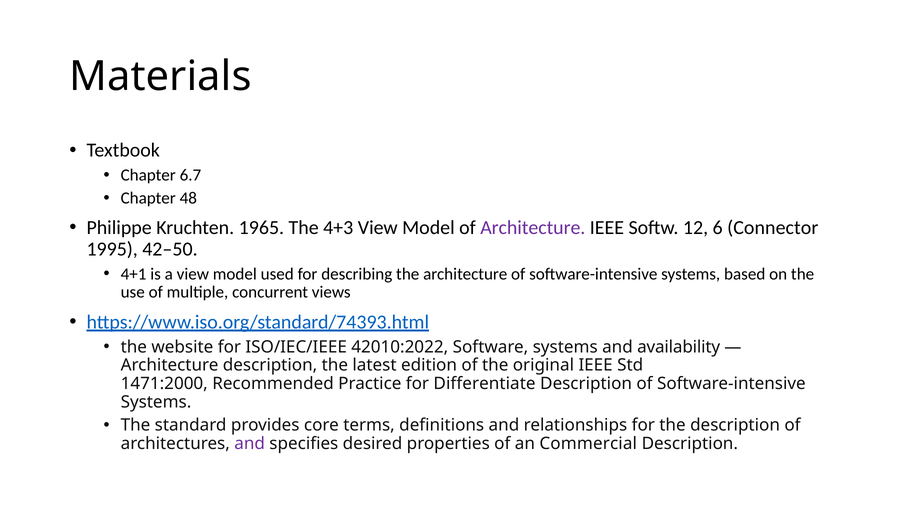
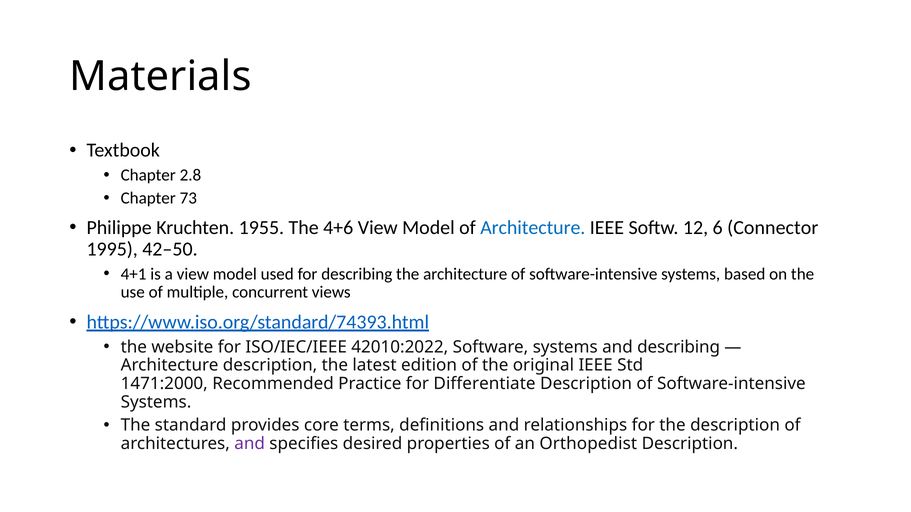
6.7: 6.7 -> 2.8 (190, 175)
48: 48 -> 73 (188, 198)
1965: 1965 -> 1955 (261, 228)
4+3: 4+3 -> 4+6 (338, 228)
Architecture colour: purple -> blue (533, 228)
and availability: availability -> describing (679, 347)
Commercial: Commercial -> Orthopedist (588, 444)
